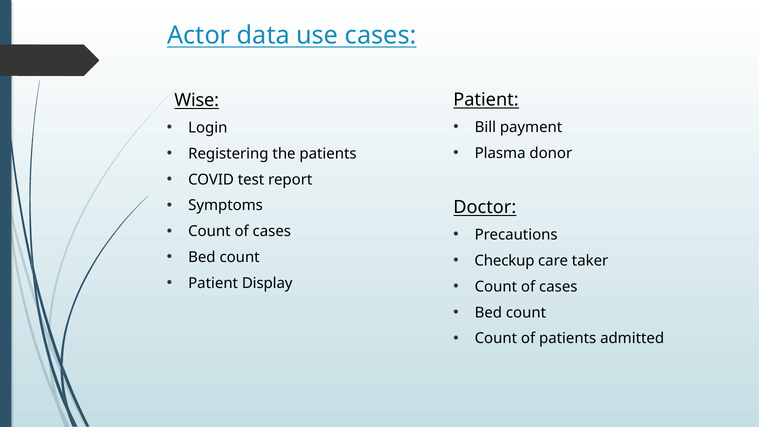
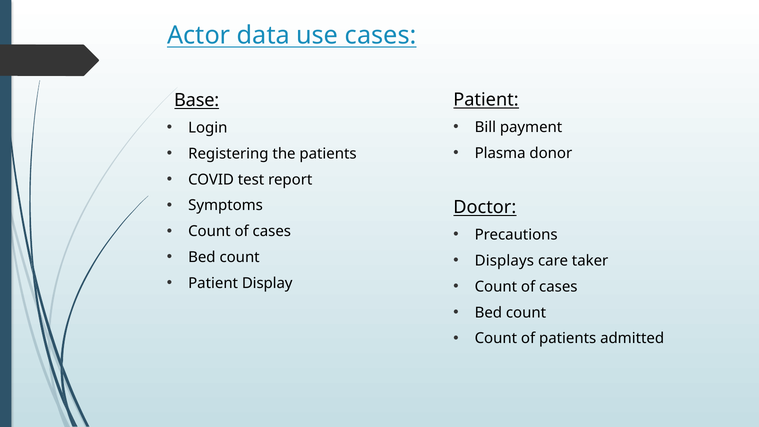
Wise: Wise -> Base (197, 100)
Checkup: Checkup -> Displays (504, 261)
